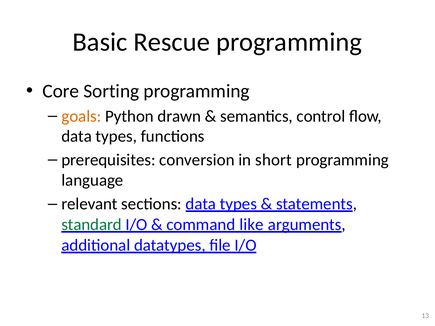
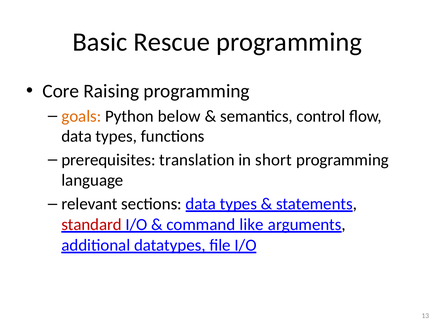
Sorting: Sorting -> Raising (111, 91)
drawn: drawn -> below (179, 116)
conversion: conversion -> translation (197, 160)
standard colour: green -> red (92, 225)
